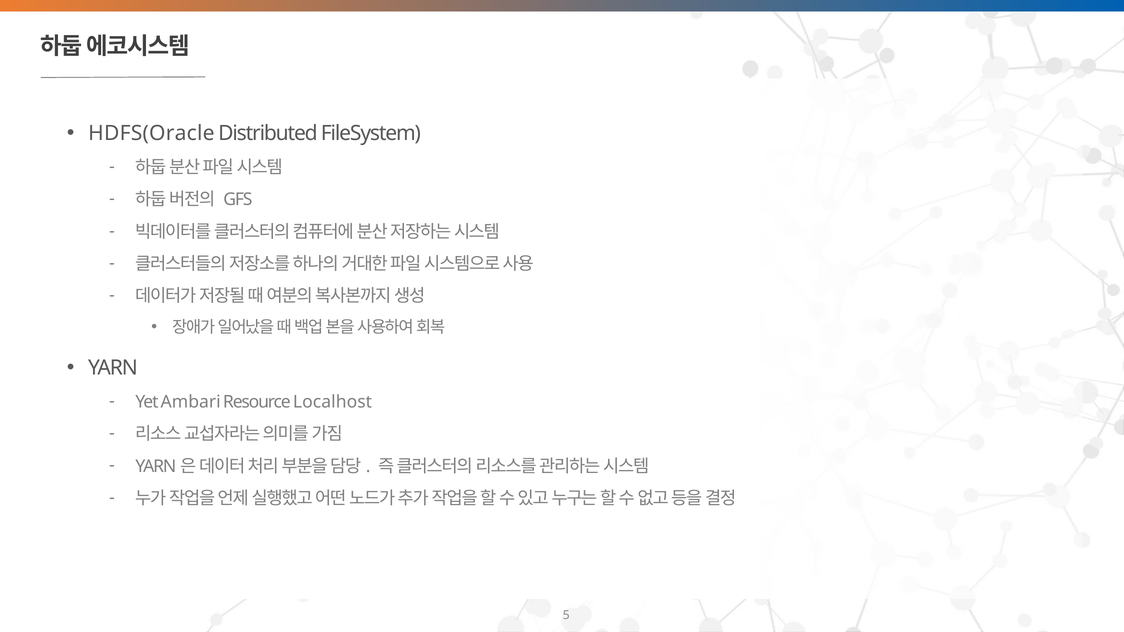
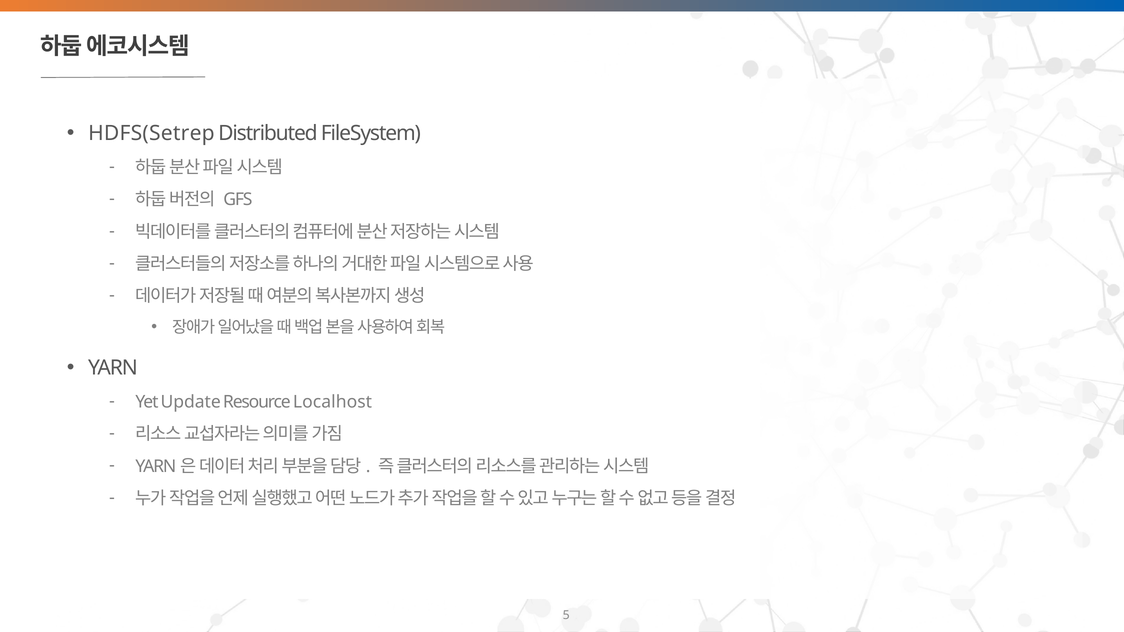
HDFS(Oracle: HDFS(Oracle -> HDFS(Setrep (151, 134)
Ambari: Ambari -> Update (191, 402)
